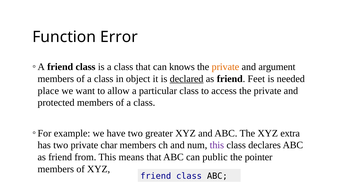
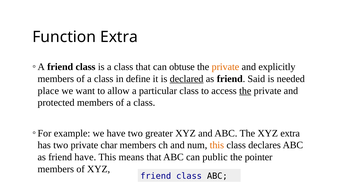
Function Error: Error -> Extra (119, 37)
knows: knows -> obtuse (182, 67)
argument: argument -> explicitly (277, 67)
object: object -> define (138, 79)
Feet: Feet -> Said (256, 79)
the underline: none -> present (245, 91)
this colour: purple -> orange (217, 145)
friend from: from -> have (85, 157)
